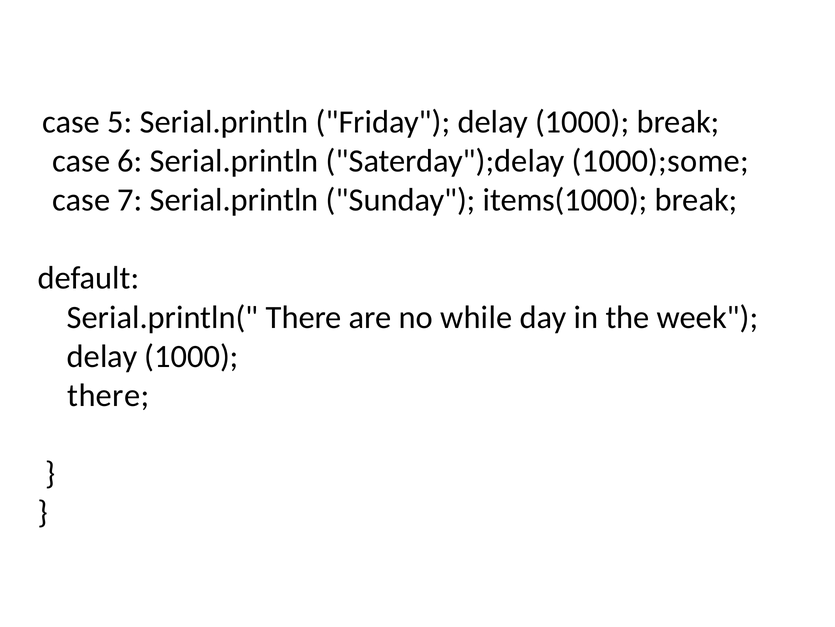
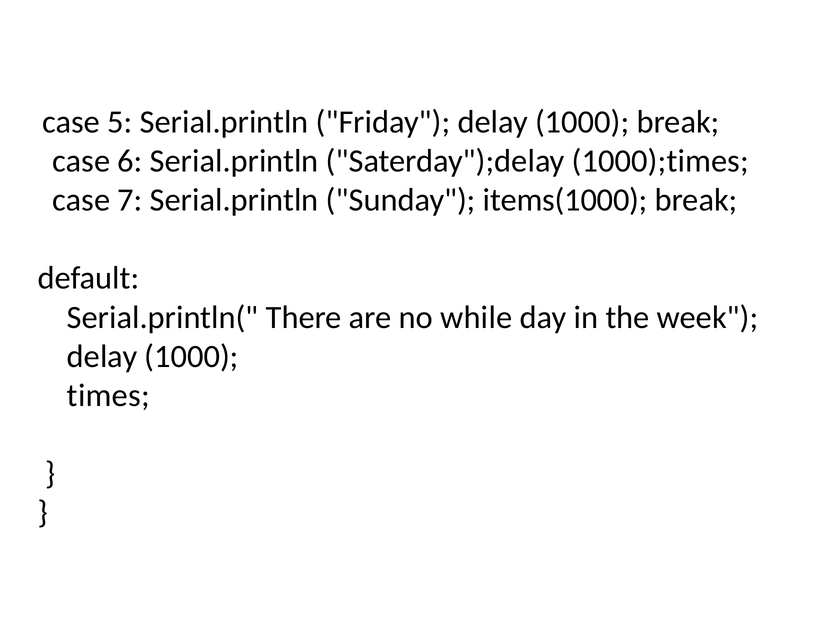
1000);some: 1000);some -> 1000);times (660, 161)
there: there -> times (108, 395)
